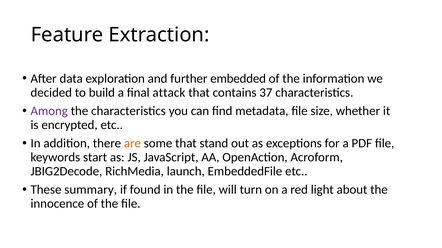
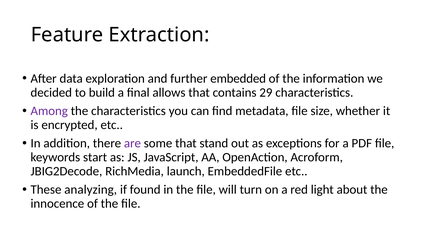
attack: attack -> allows (169, 93)
37: 37 -> 29 (266, 93)
are colour: orange -> purple (132, 144)
summary: summary -> analyzing (91, 190)
